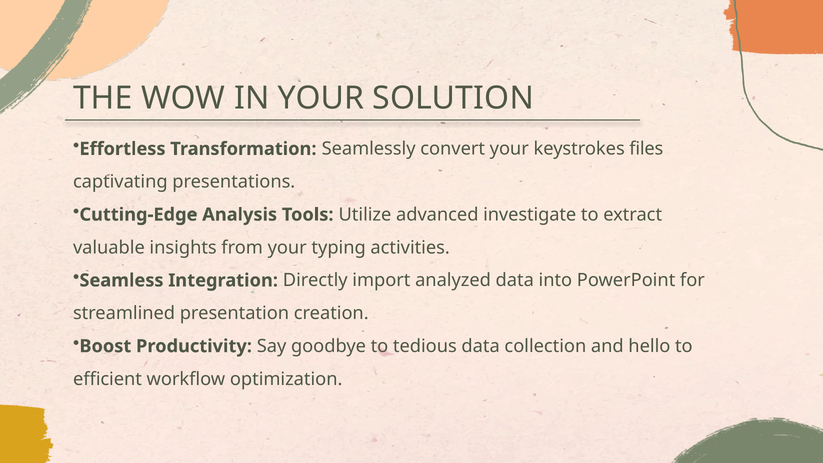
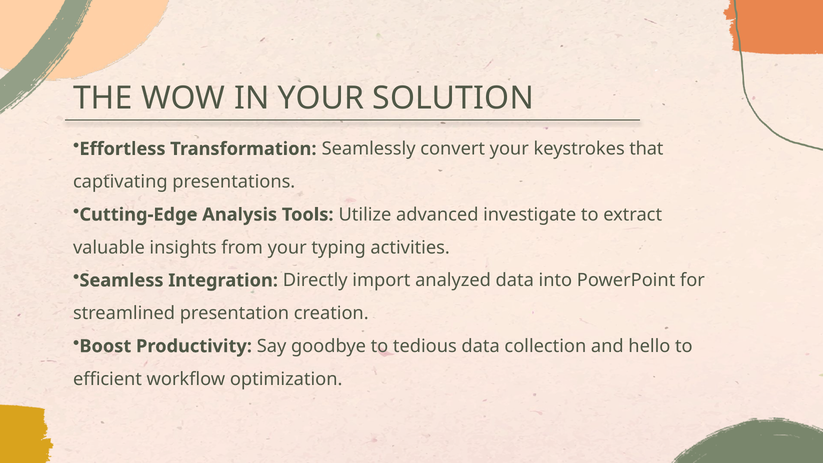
files: files -> that (646, 149)
